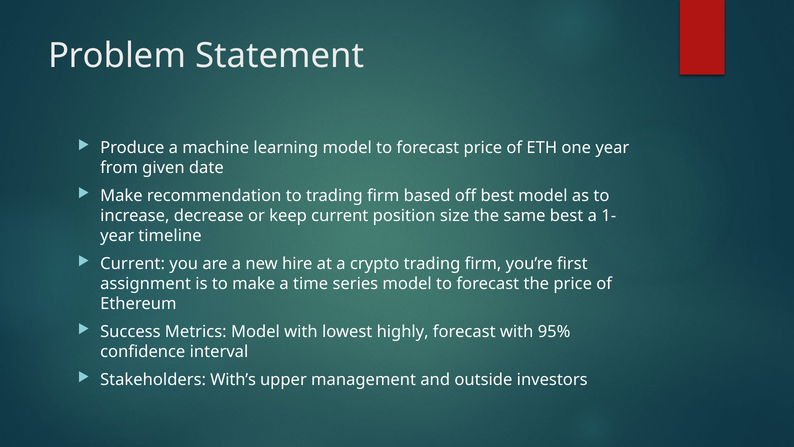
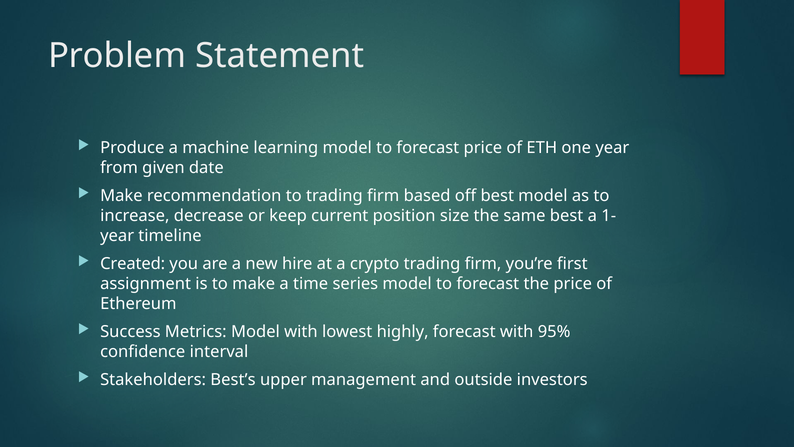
Current: Current -> Created (133, 264)
With’s: With’s -> Best’s (233, 379)
